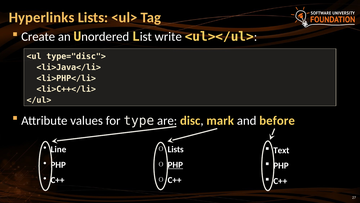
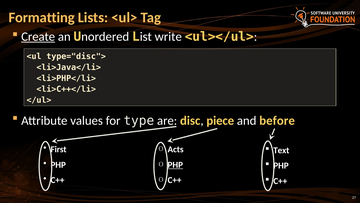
Hyperlinks: Hyperlinks -> Formatting (42, 18)
Create underline: none -> present (38, 37)
mark: mark -> piece (220, 120)
Lists: Lists -> Acts (176, 149)
Line: Line -> First (59, 149)
